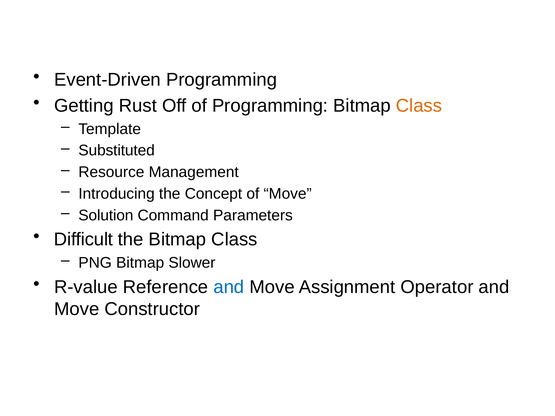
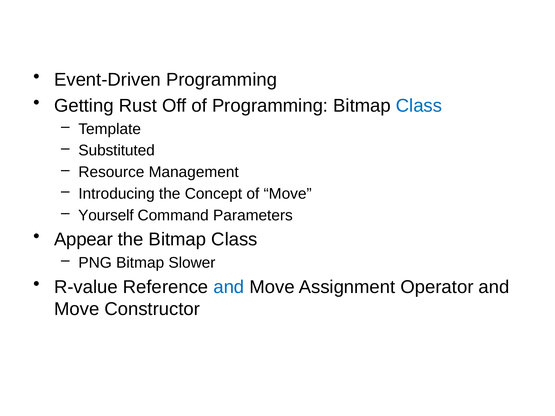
Class colour: orange -> blue (419, 106)
Solution: Solution -> Yourself (106, 215)
Difficult: Difficult -> Appear (83, 240)
